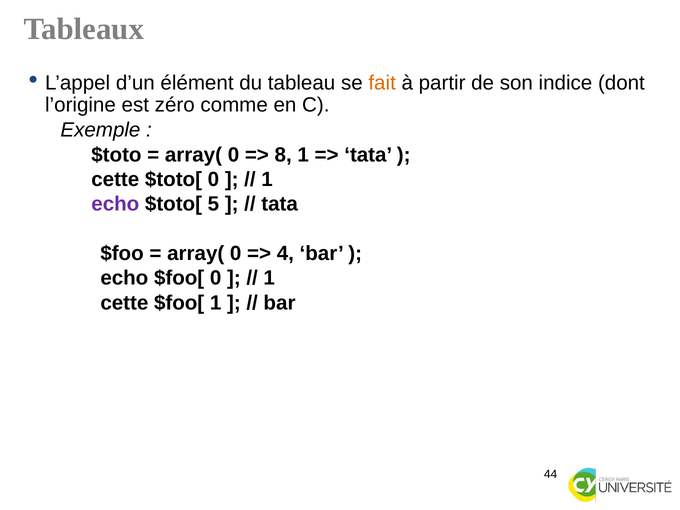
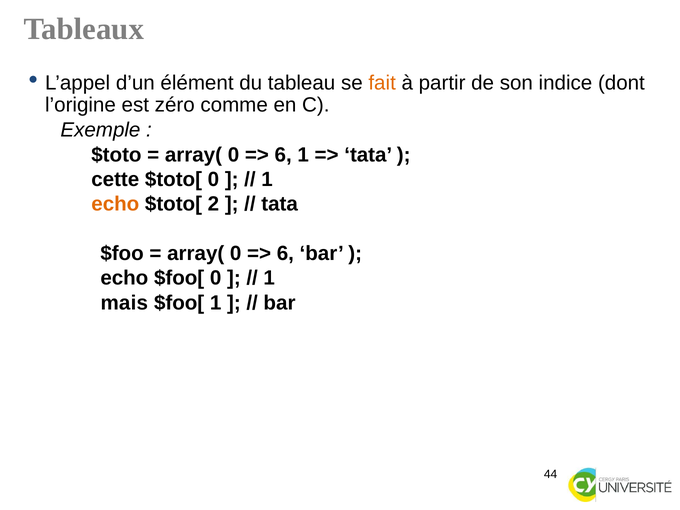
8: 8 -> 6 (283, 155)
echo colour: purple -> orange (115, 204)
5: 5 -> 2 (213, 204)
4: 4 -> 6 (285, 253)
cette: cette -> mais (124, 303)
